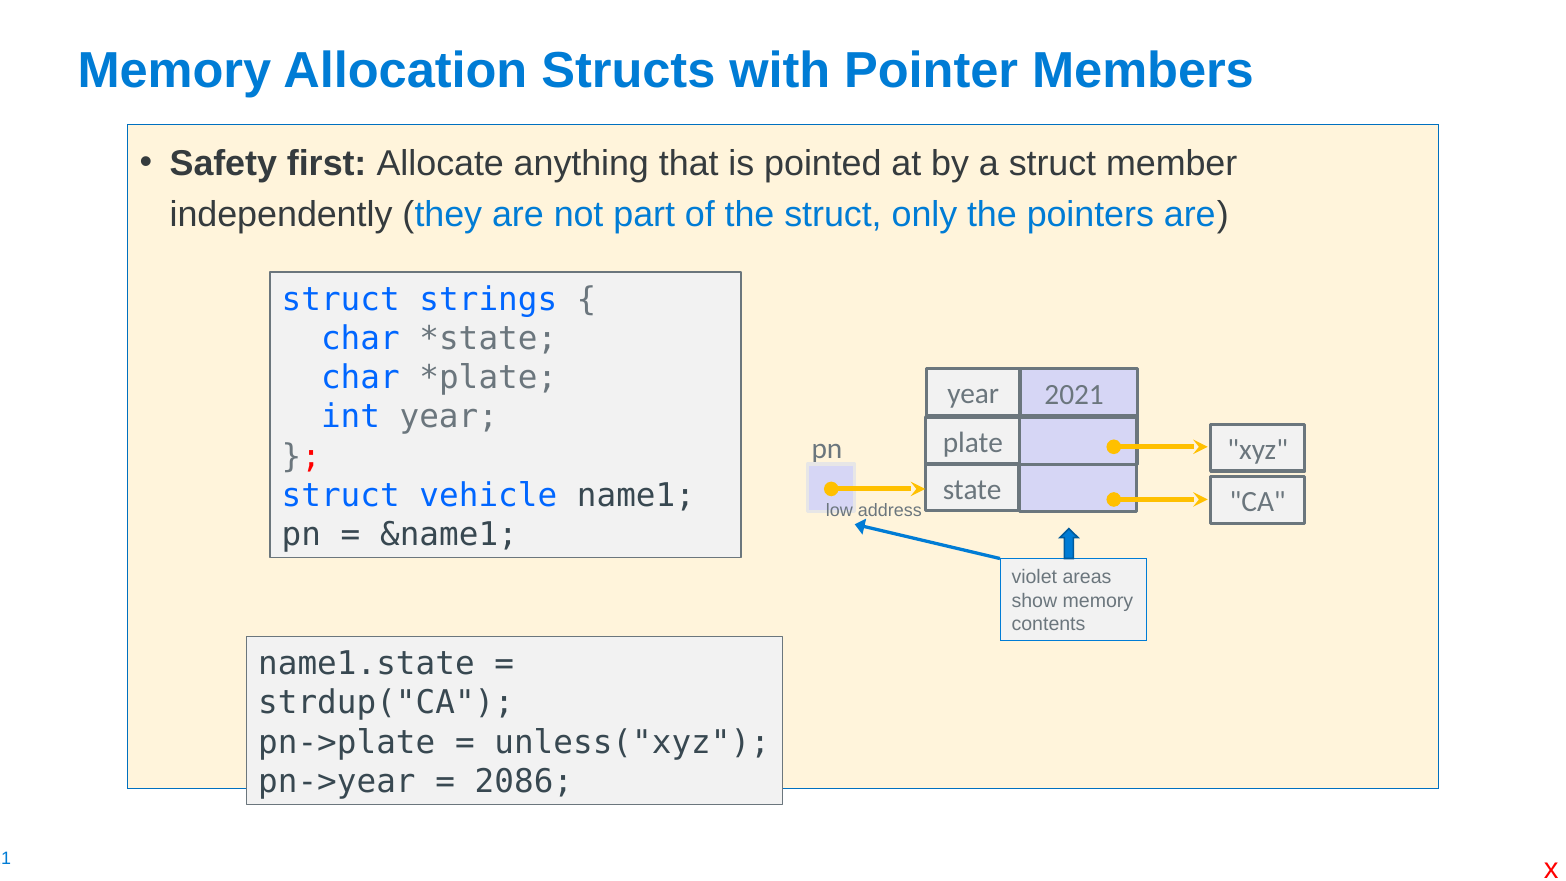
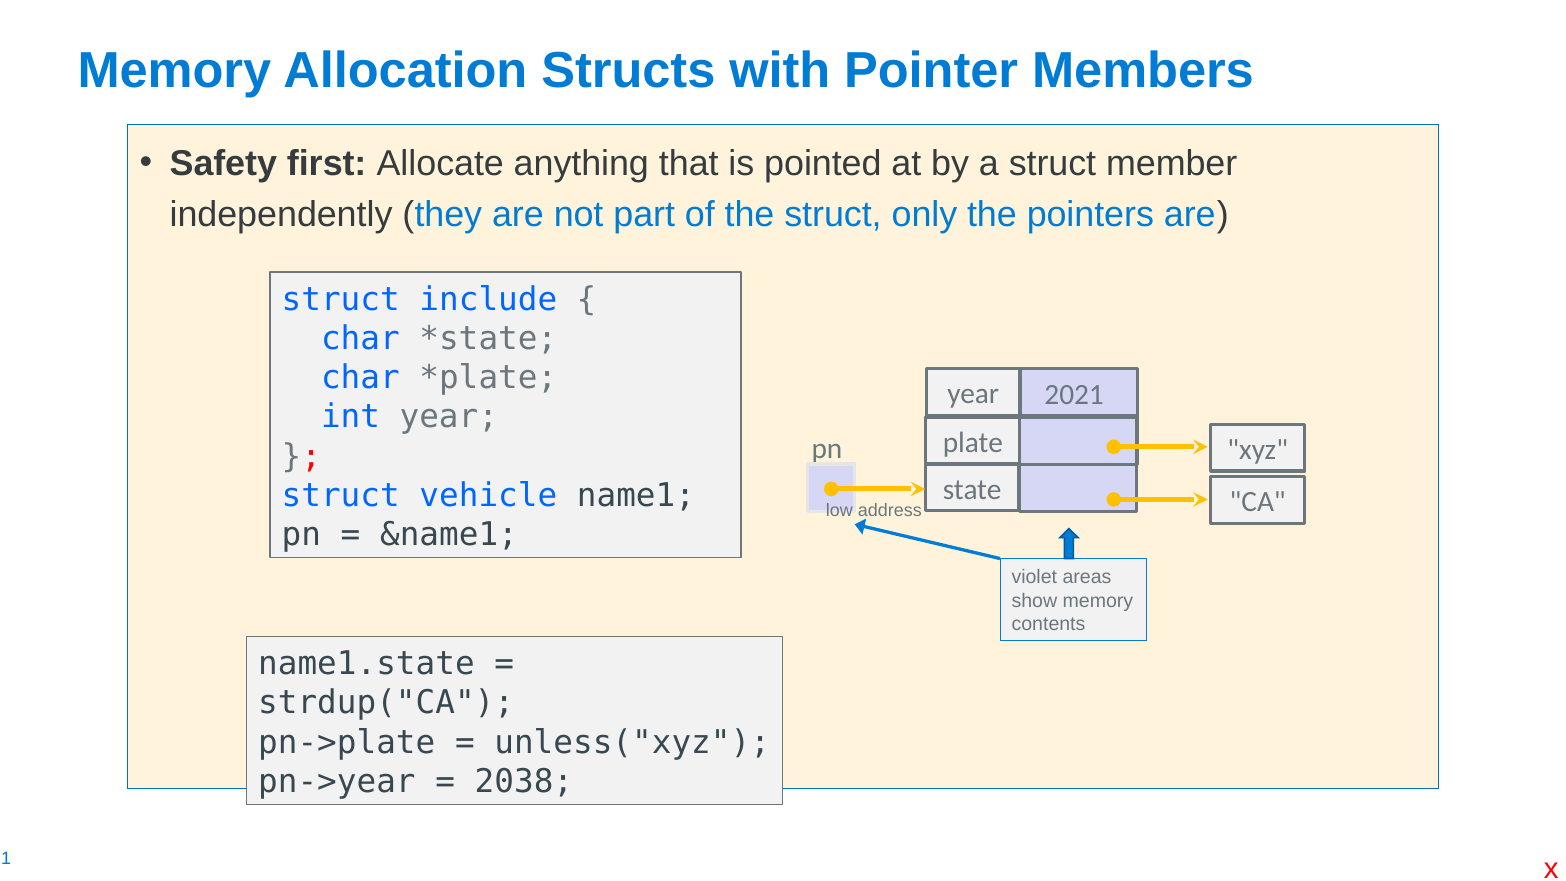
strings: strings -> include (488, 299)
2086: 2086 -> 2038 (524, 781)
